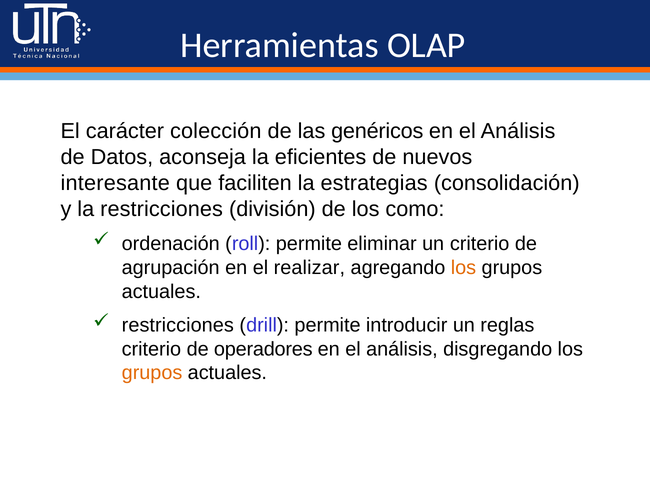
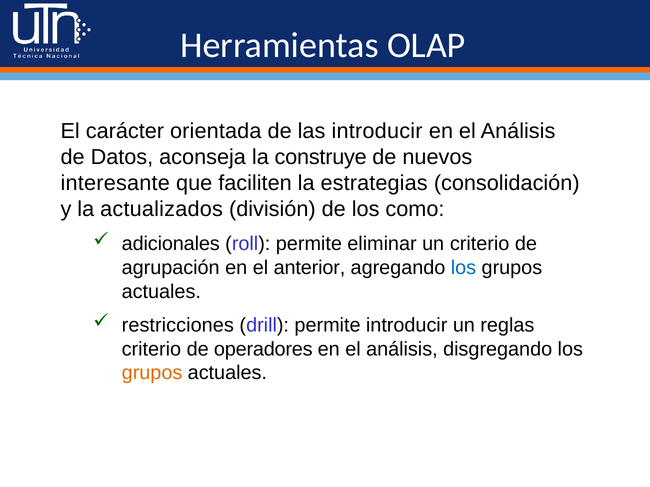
colección: colección -> orientada (216, 131)
las genéricos: genéricos -> introducir (377, 131)
eficientes: eficientes -> construye (321, 157)
la restricciones: restricciones -> actualizados (162, 209)
ordenación: ordenación -> adicionales (171, 244)
realizar: realizar -> anterior (309, 268)
los colour: orange -> blue (463, 268)
